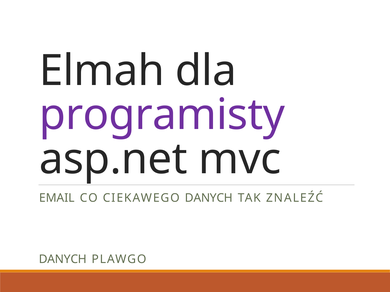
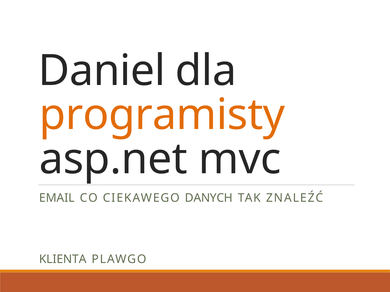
Elmah: Elmah -> Daniel (102, 71)
programisty colour: purple -> orange (162, 115)
DANYCH: DANYCH -> KLIENTA (63, 260)
